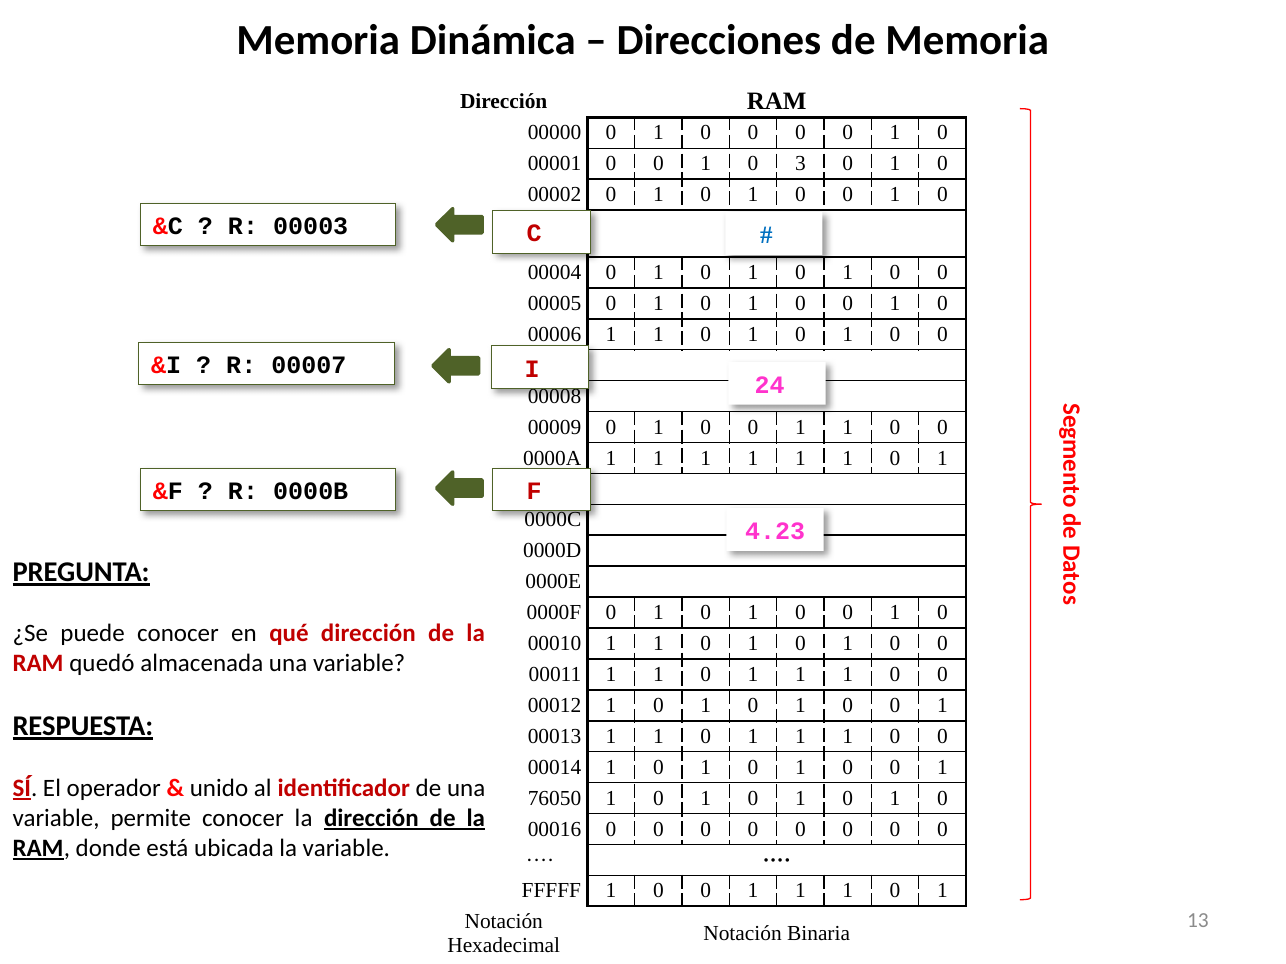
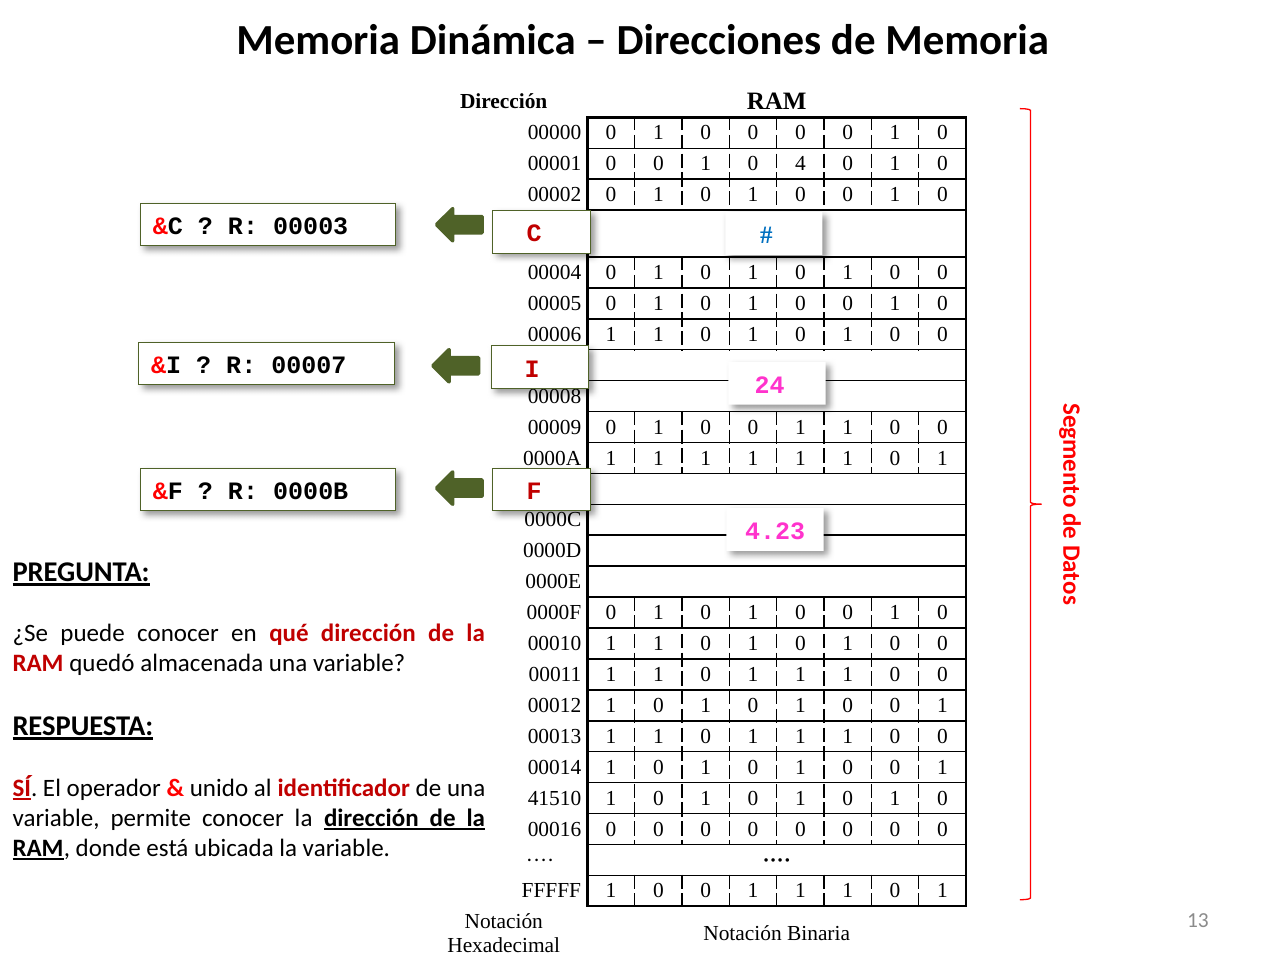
3: 3 -> 4 (800, 164)
76050: 76050 -> 41510 (555, 799)
